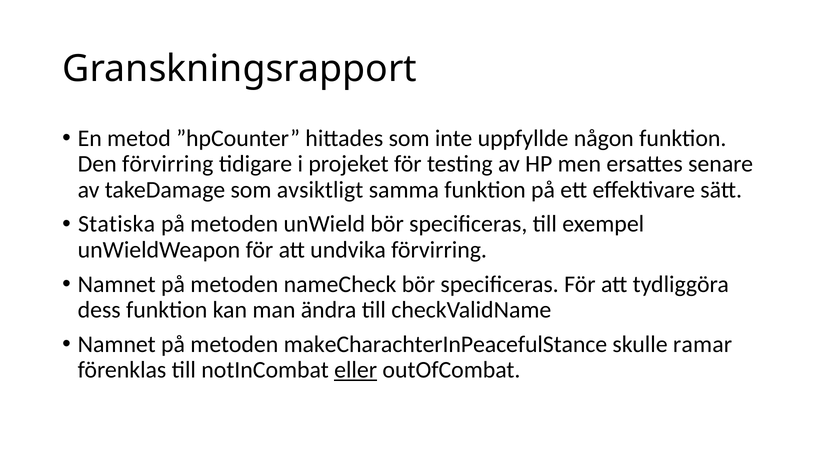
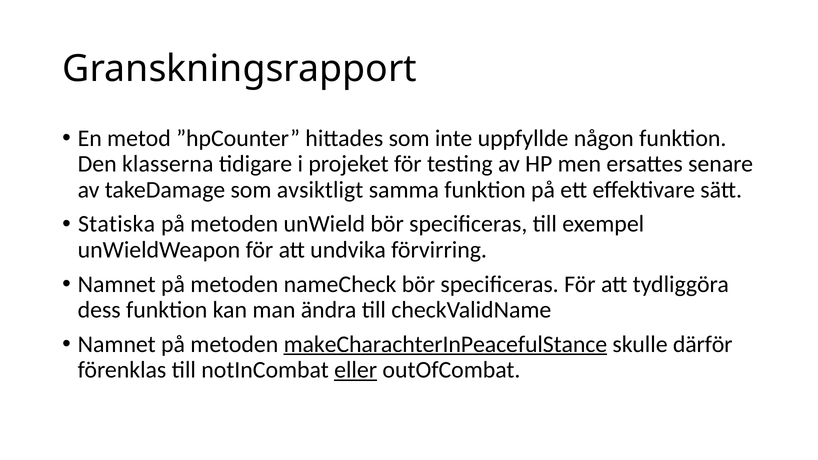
Den förvirring: förvirring -> klasserna (168, 164)
makeCharachterInPeacefulStance underline: none -> present (445, 344)
ramar: ramar -> därför (703, 344)
